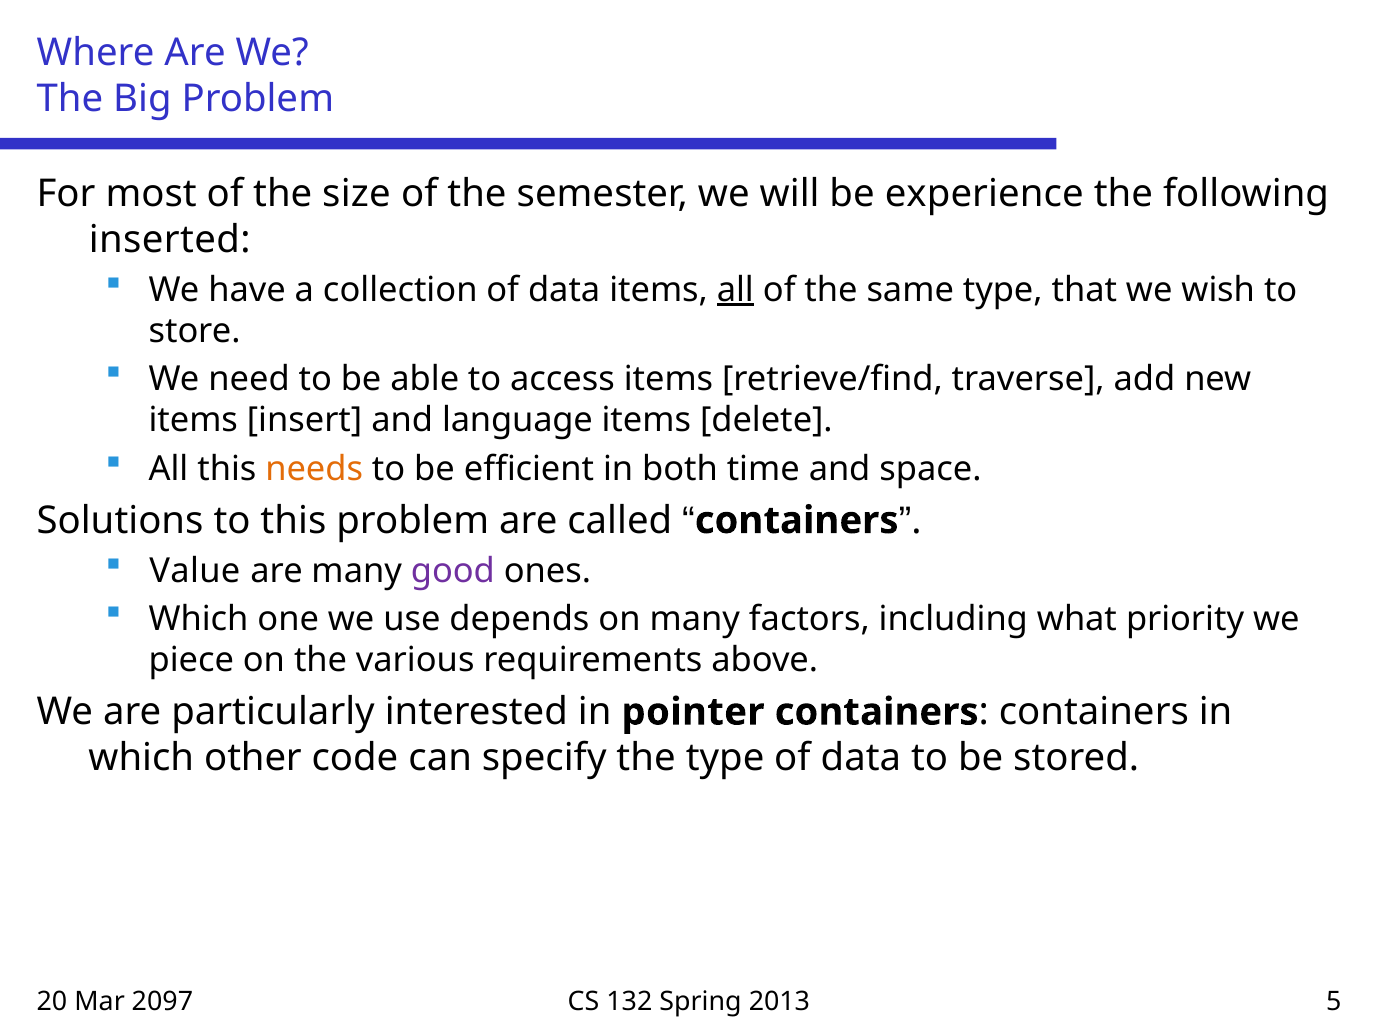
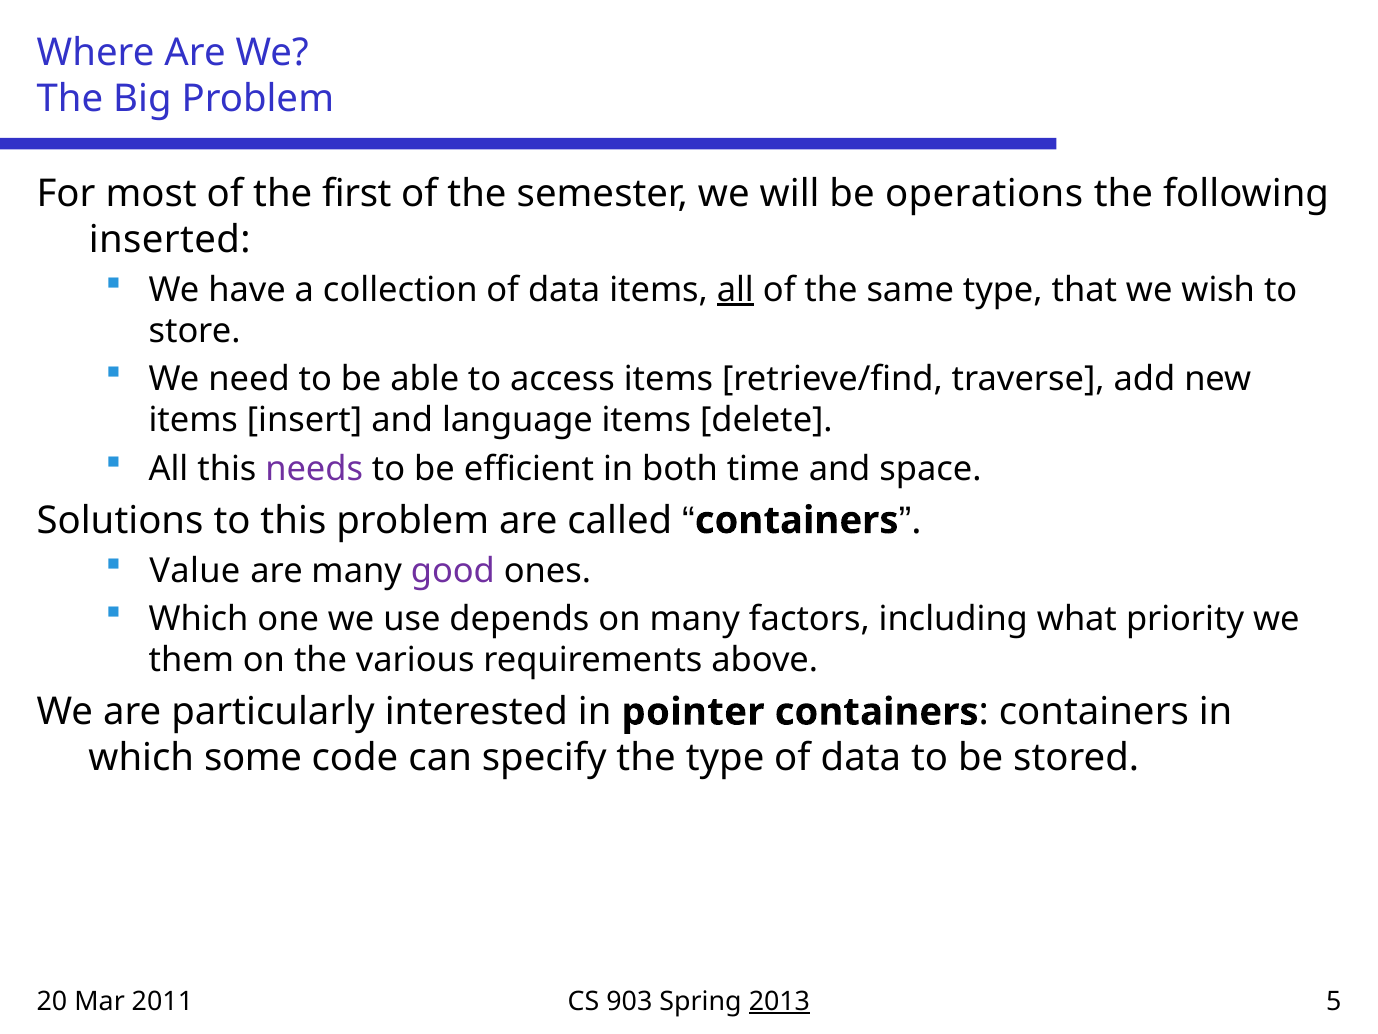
size: size -> first (357, 193)
experience: experience -> operations (984, 193)
needs colour: orange -> purple (314, 469)
piece: piece -> them (191, 660)
other: other -> some (253, 758)
2097: 2097 -> 2011 (162, 1001)
132: 132 -> 903 (629, 1001)
2013 underline: none -> present (779, 1001)
